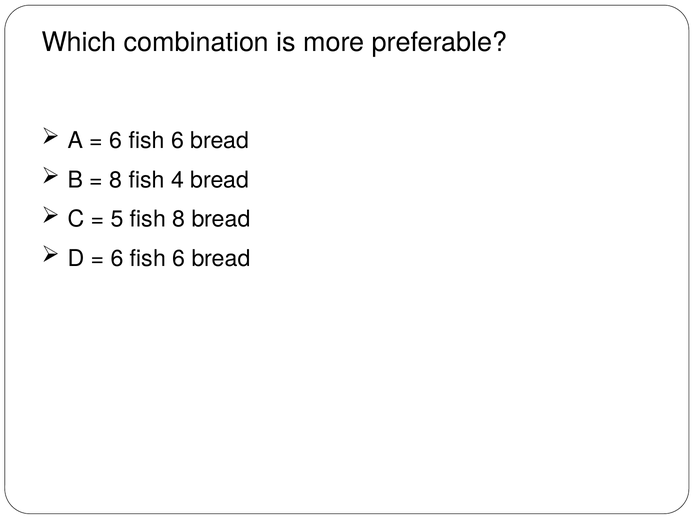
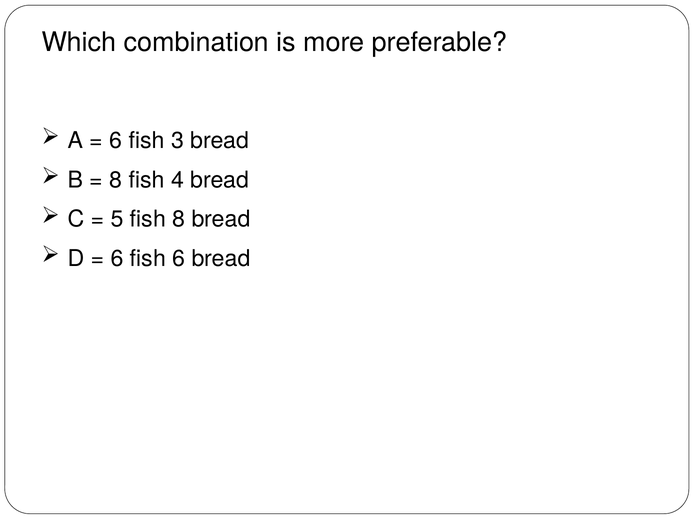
6: 6 -> 3 (177, 140)
